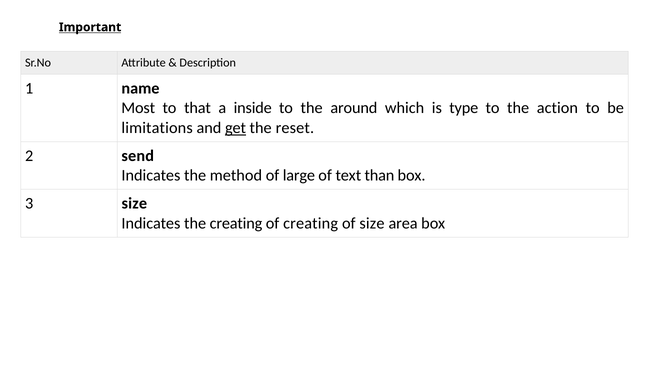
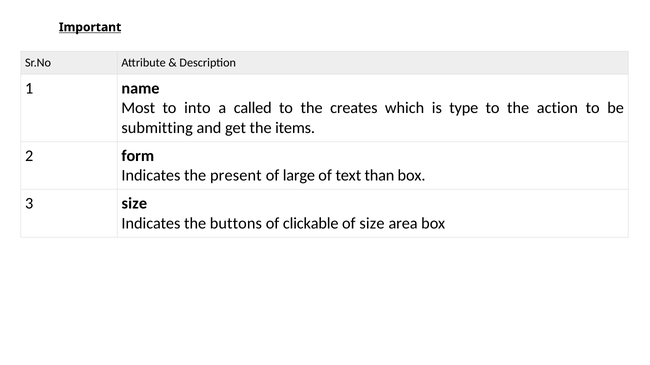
that: that -> into (197, 108)
inside: inside -> called (253, 108)
around: around -> creates (354, 108)
limitations: limitations -> submitting (157, 128)
get underline: present -> none (236, 128)
reset: reset -> items (295, 128)
send: send -> form (138, 156)
method: method -> present (236, 176)
the creating: creating -> buttons (236, 224)
of creating: creating -> clickable (311, 224)
